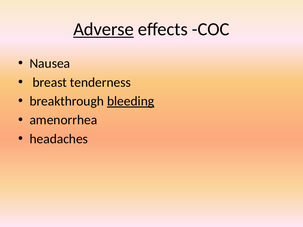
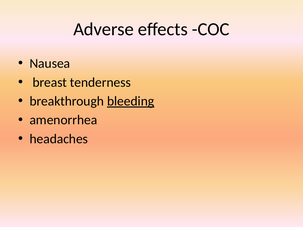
Adverse underline: present -> none (104, 29)
